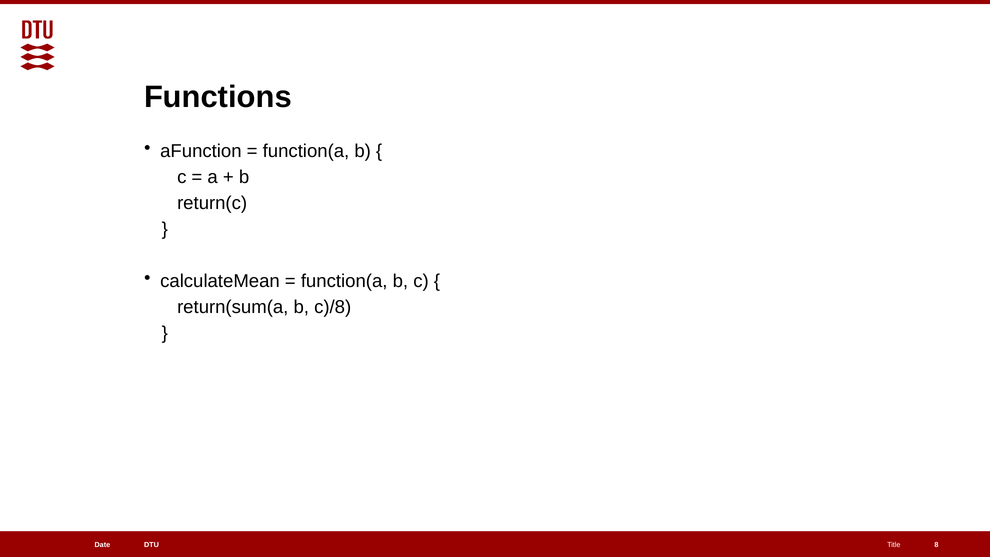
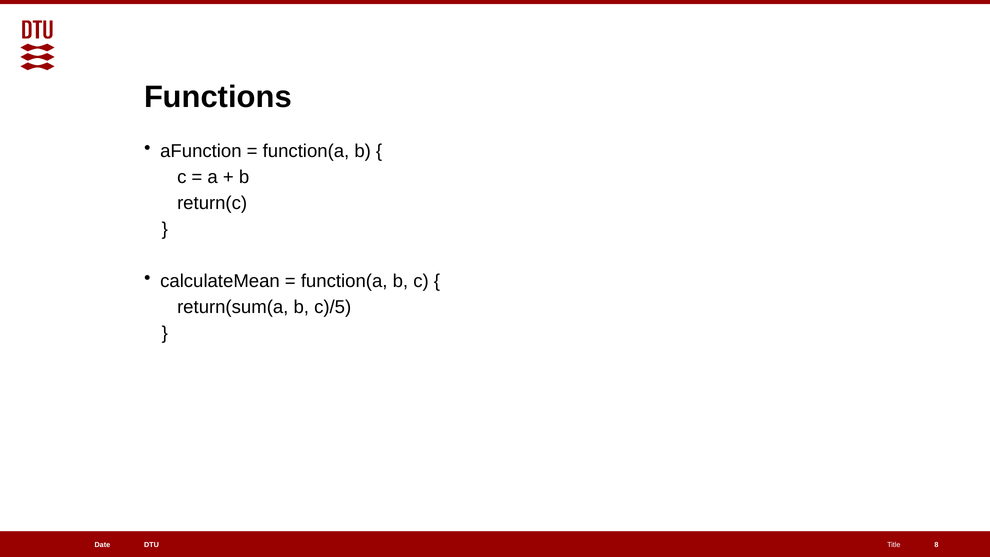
c)/8: c)/8 -> c)/5 (333, 307)
